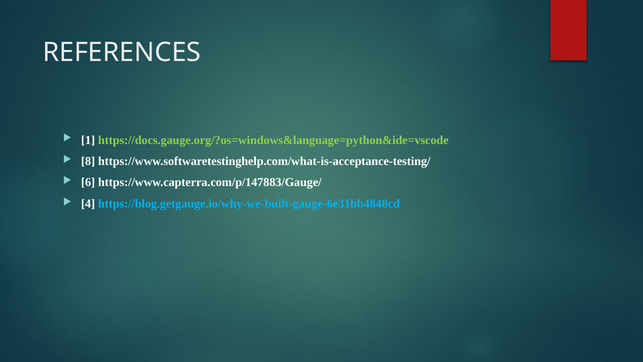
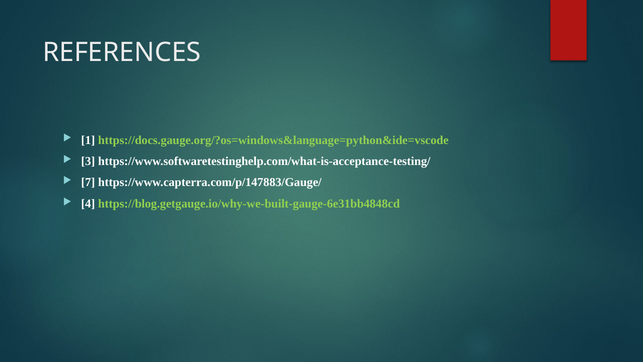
8: 8 -> 3 (88, 161)
6: 6 -> 7 (88, 182)
https://blog.getgauge.io/why-we-built-gauge-6e31bb4848cd colour: light blue -> light green (249, 203)
